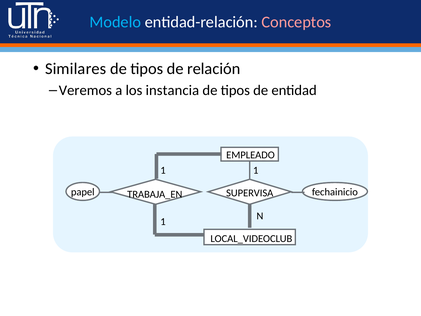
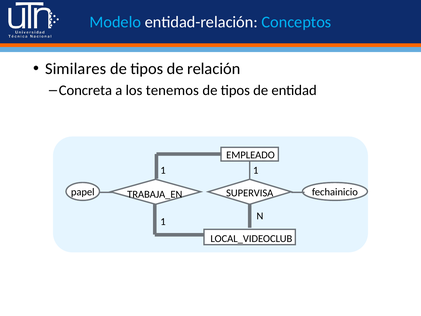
Conceptos colour: pink -> light blue (296, 22)
Veremos: Veremos -> Concreta (85, 90)
instancia: instancia -> tenemos (172, 90)
